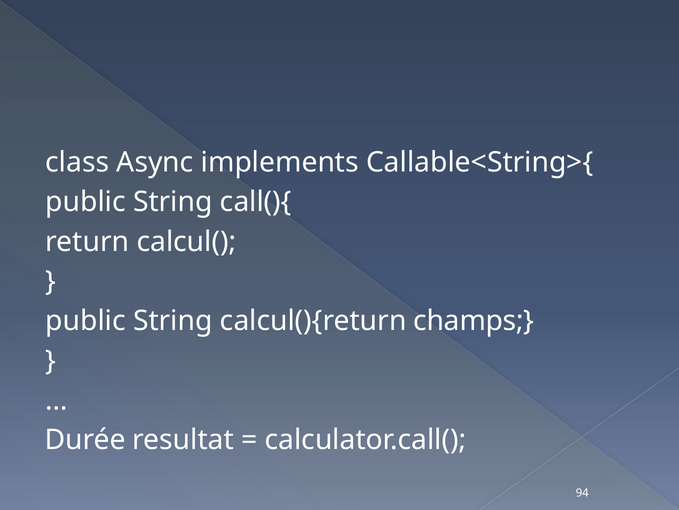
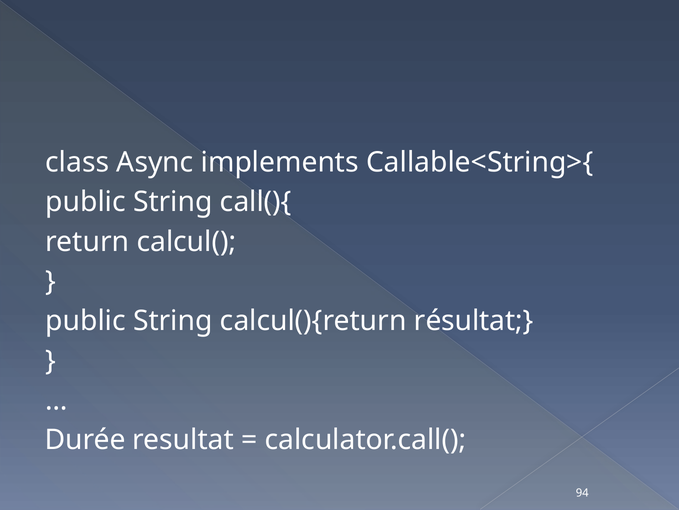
champs: champs -> résultat (474, 321)
